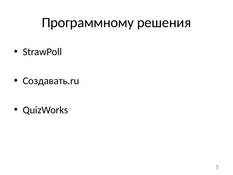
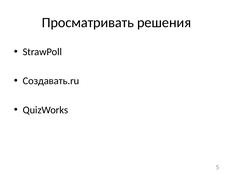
Программному: Программному -> Просматривать (88, 23)
